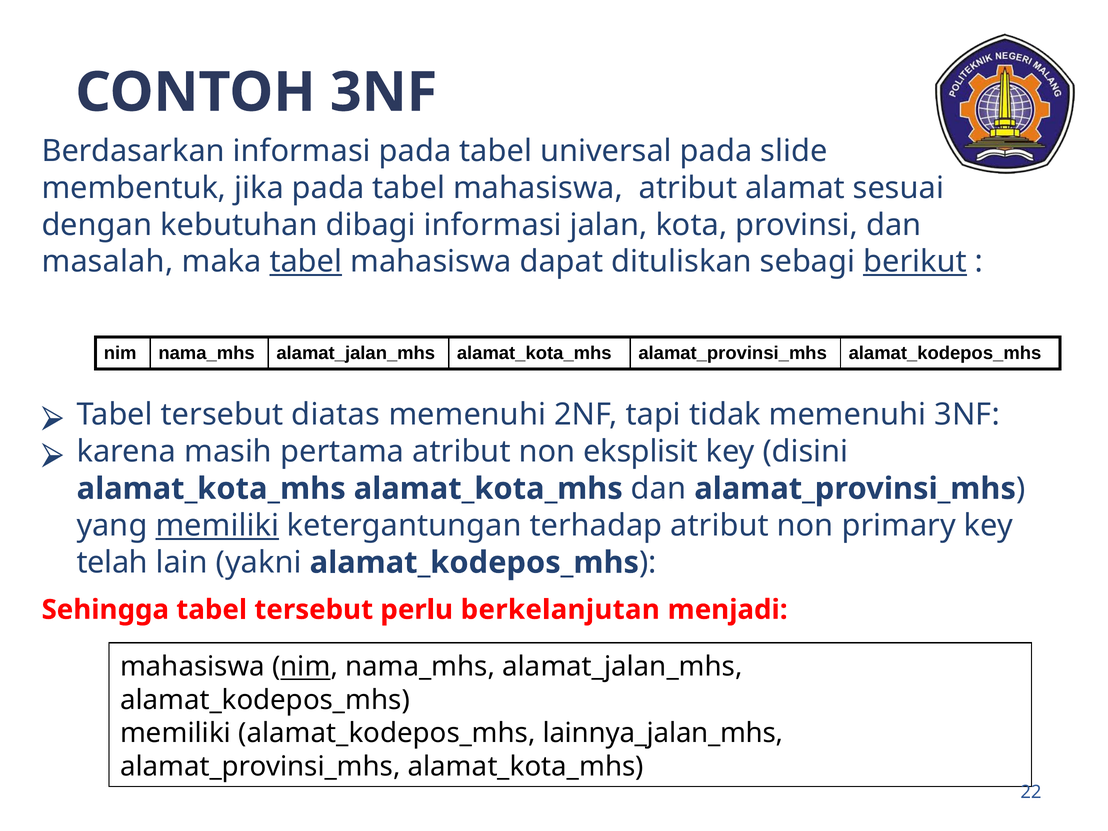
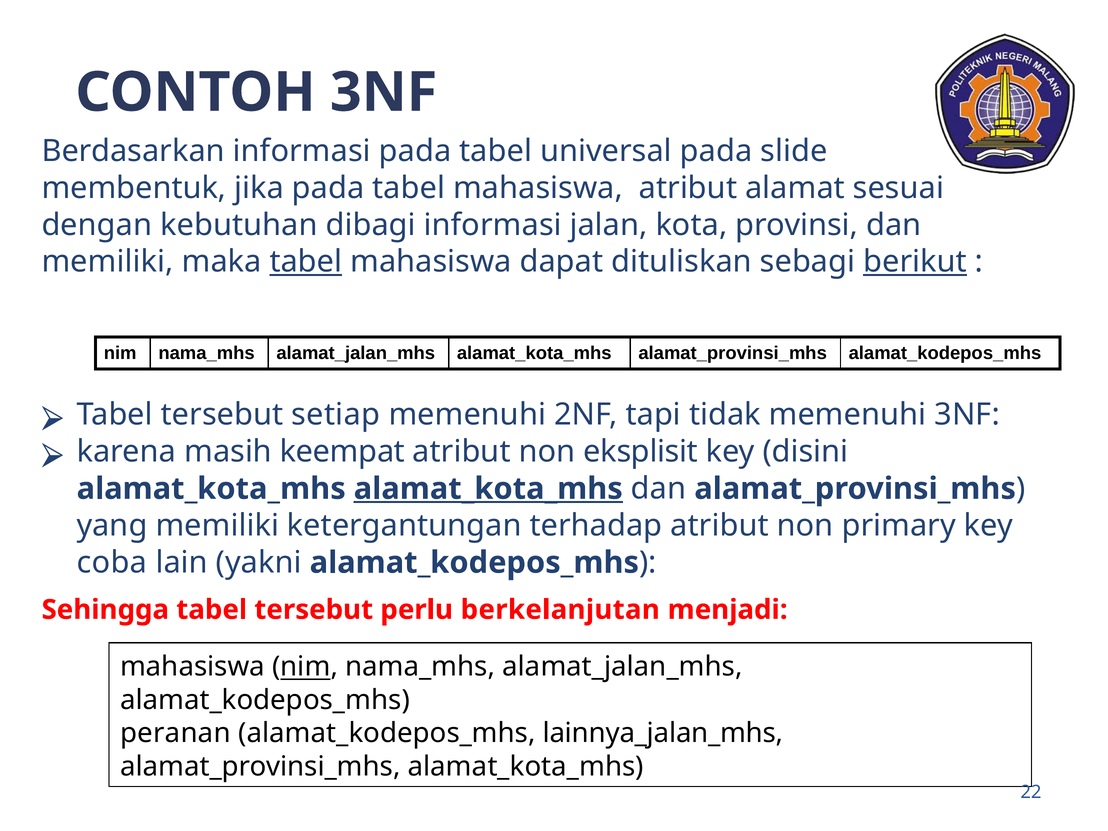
masalah: masalah -> memiliki (108, 262)
diatas: diatas -> setiap (336, 415)
pertama: pertama -> keempat (342, 452)
alamat_kota_mhs underline: none -> present (488, 489)
memiliki underline: present -> none (217, 526)
telah: telah -> coba (112, 563)
memiliki: memiliki -> peranan (175, 733)
